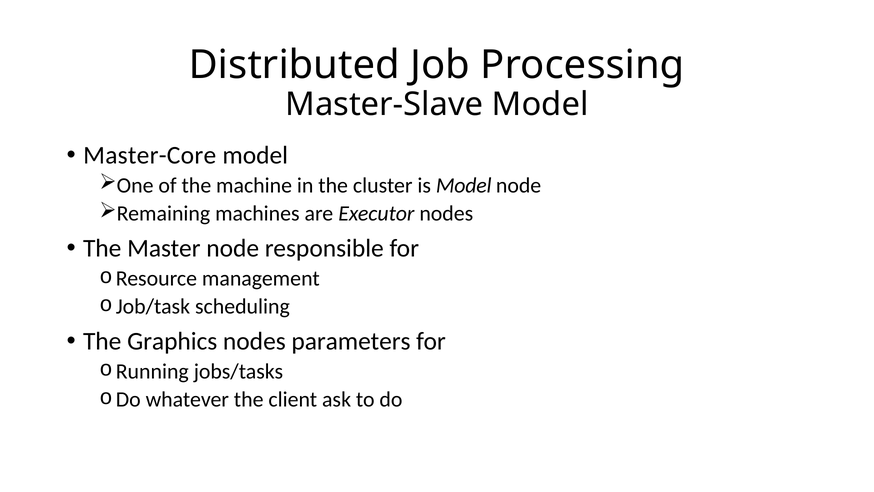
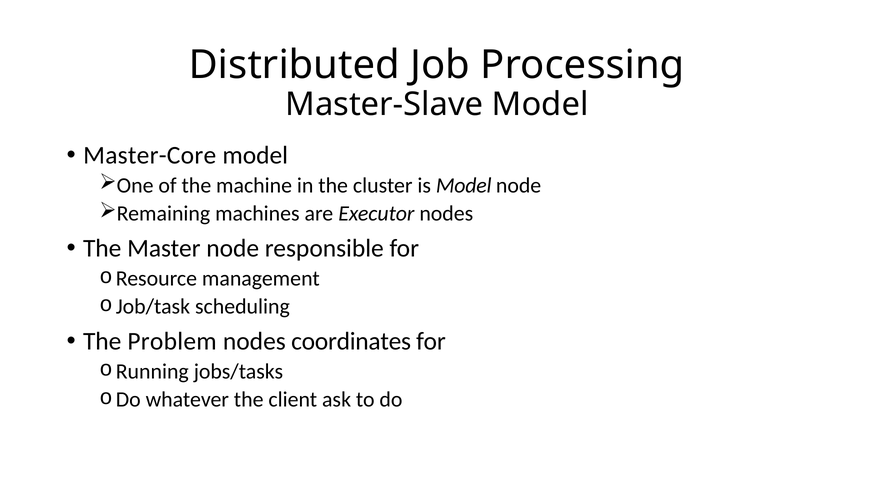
Graphics: Graphics -> Problem (172, 341)
parameters: parameters -> coordinates (351, 341)
